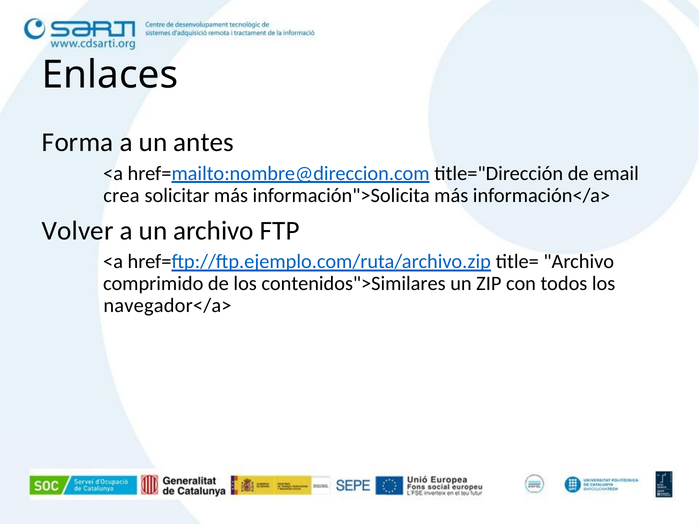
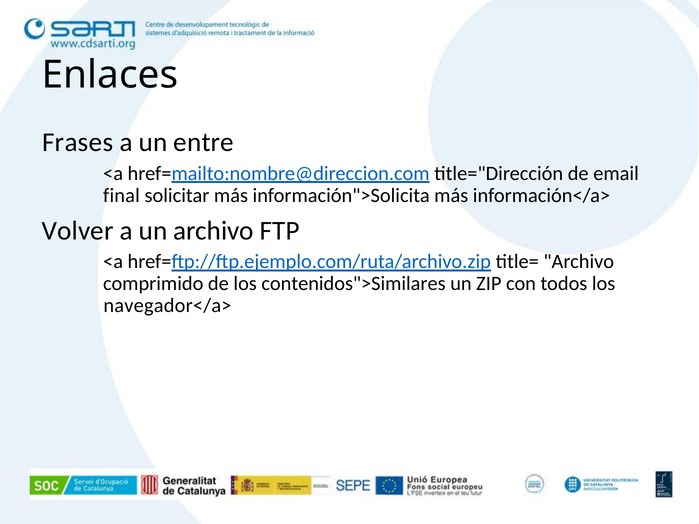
Forma: Forma -> Frases (78, 142)
antes: antes -> entre (204, 142)
crea: crea -> final (121, 195)
